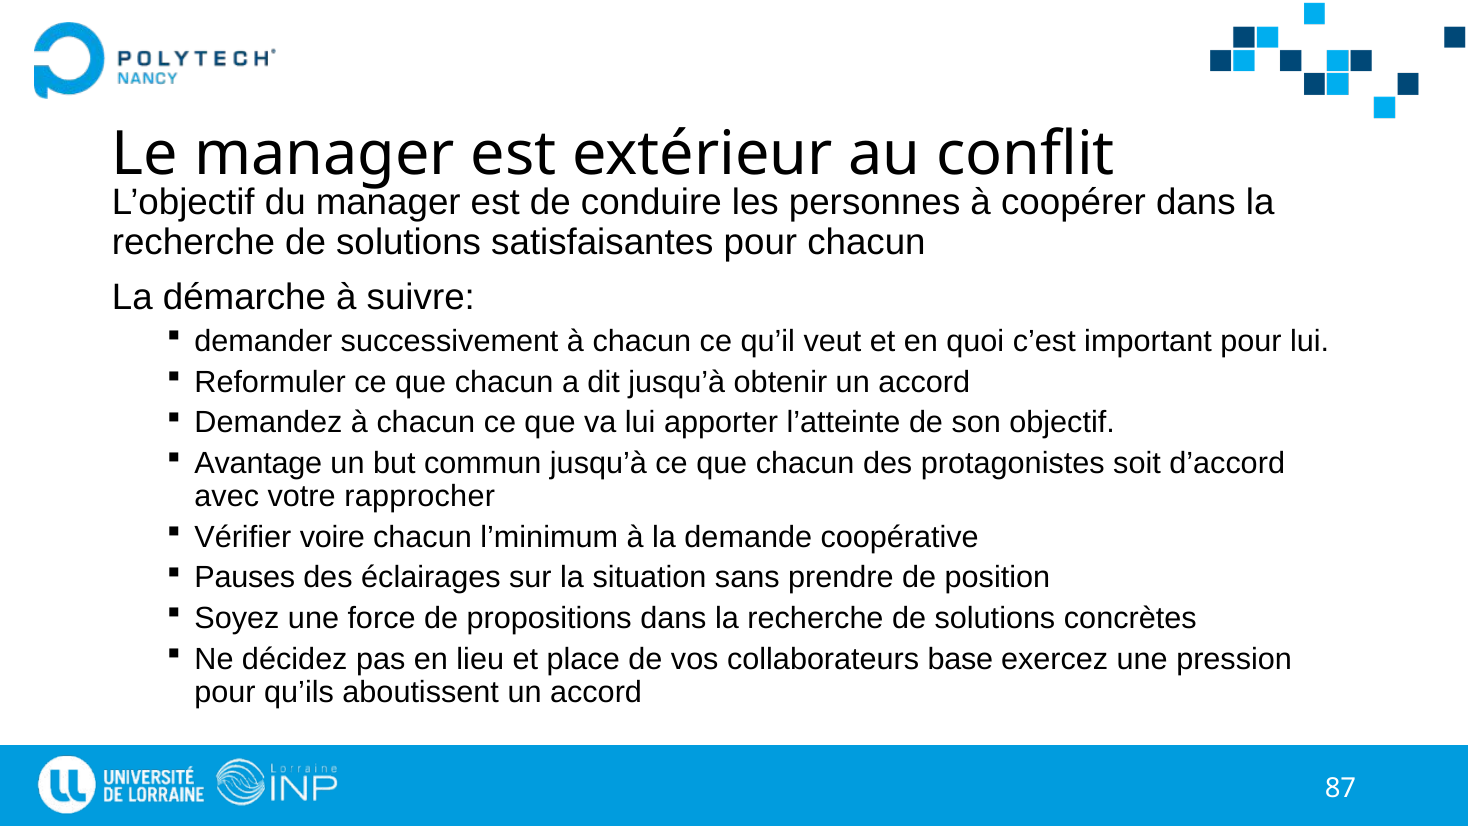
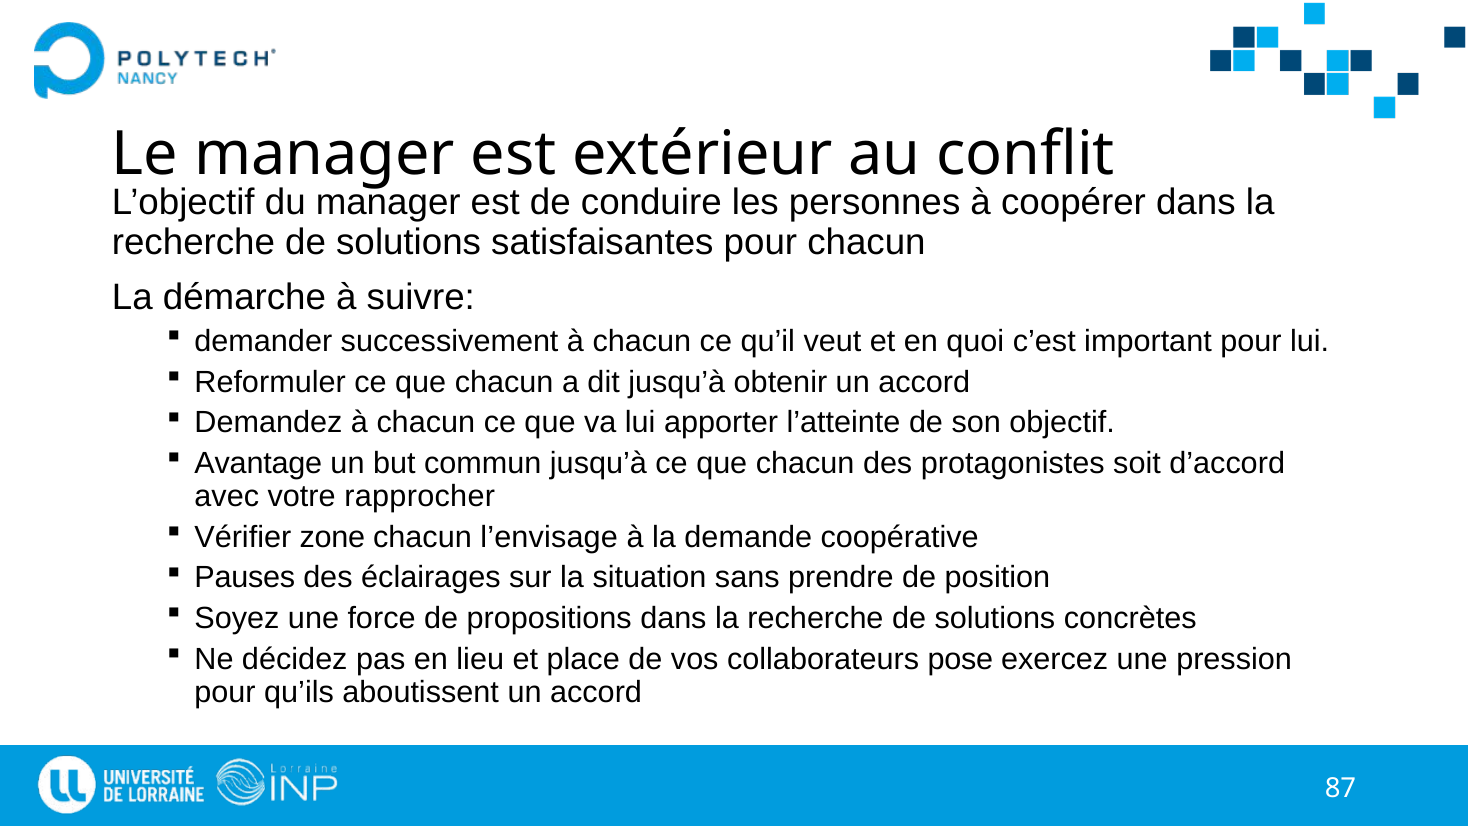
voire: voire -> zone (332, 537)
l’minimum: l’minimum -> l’envisage (549, 537)
base: base -> pose (960, 659)
